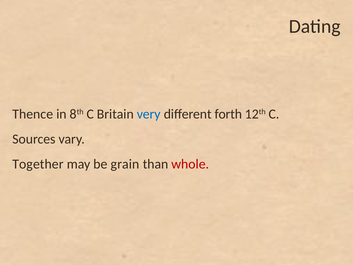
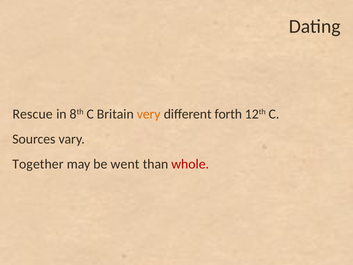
Thence: Thence -> Rescue (33, 114)
very colour: blue -> orange (149, 114)
grain: grain -> went (125, 164)
